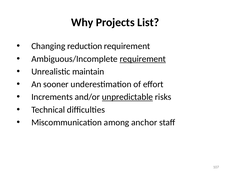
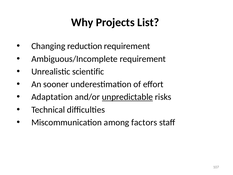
requirement underline: present -> none (143, 59)
maintain: maintain -> scientific (88, 71)
Increments: Increments -> Adaptation (52, 97)
anchor: anchor -> factors (144, 122)
